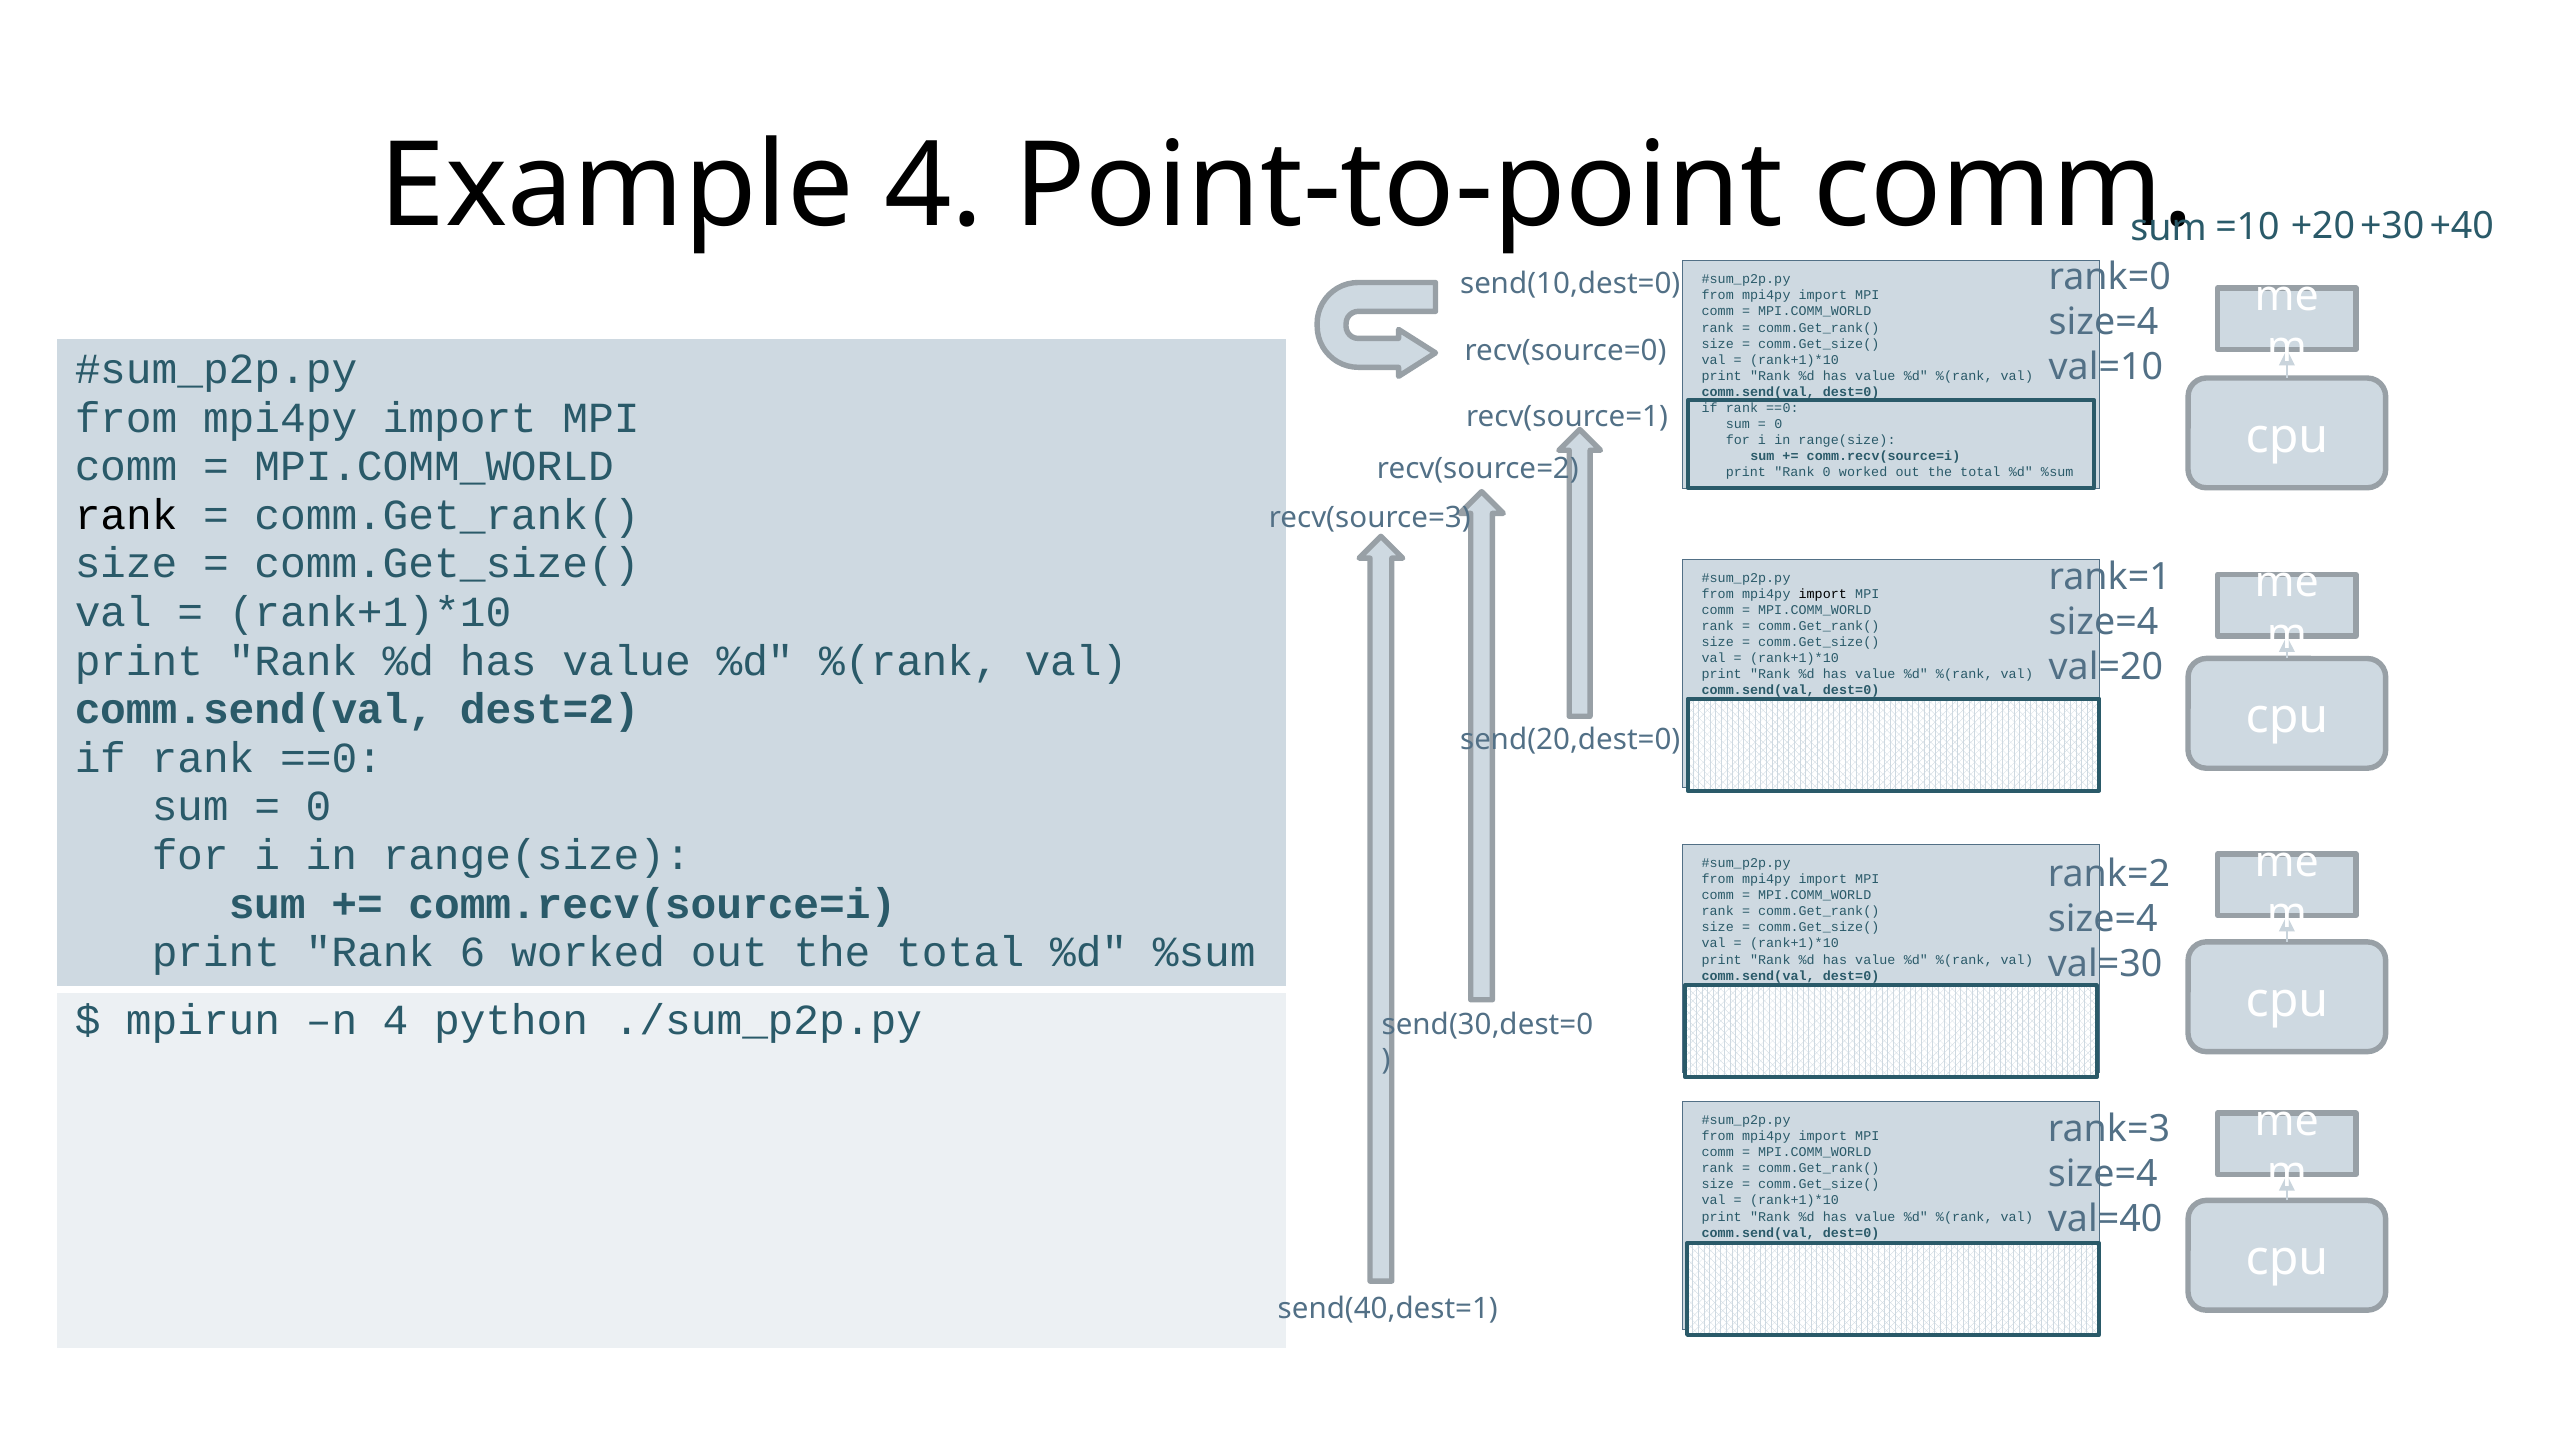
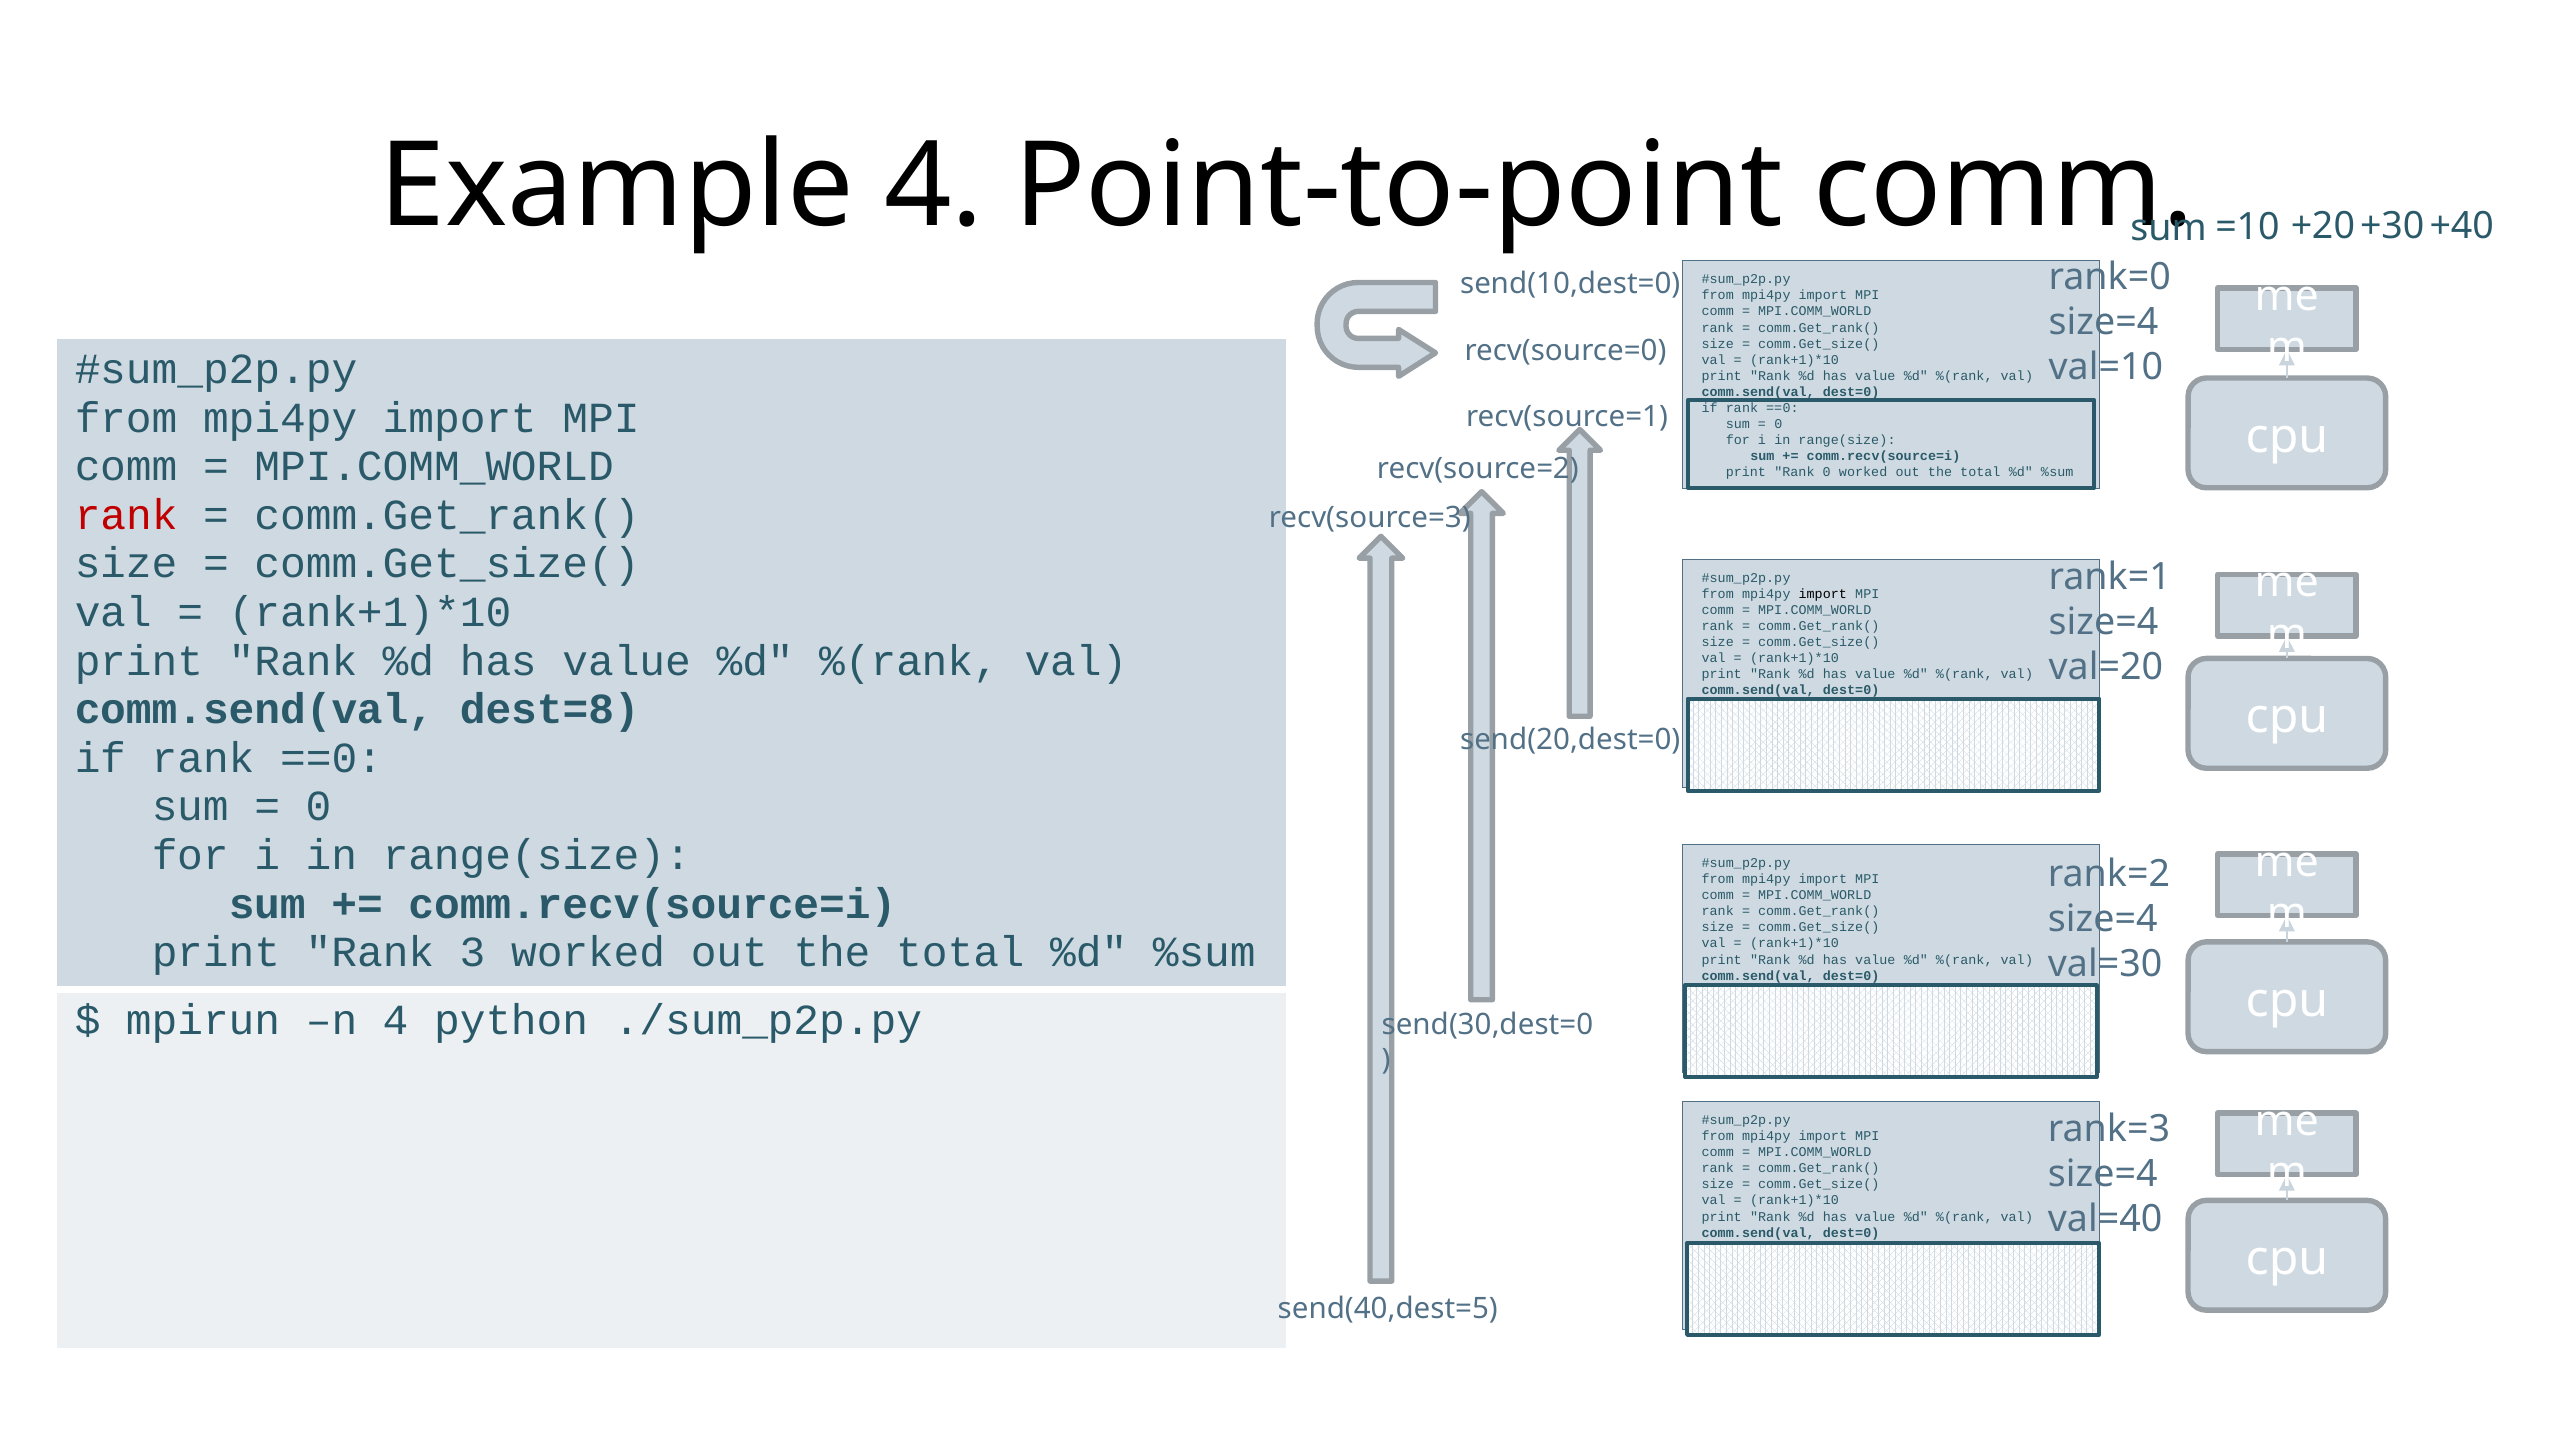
rank colour: black -> red (126, 515)
dest=2: dest=2 -> dest=8 (550, 710)
6: 6 -> 3 (473, 953)
send(40,dest=1: send(40,dest=1 -> send(40,dest=5 (1388, 1309)
